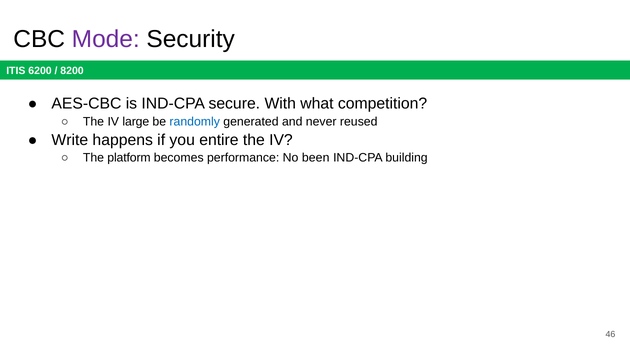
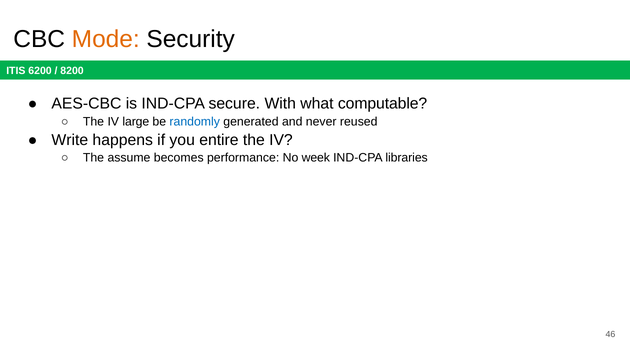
Mode colour: purple -> orange (106, 39)
competition: competition -> computable (383, 104)
platform: platform -> assume (129, 158)
been: been -> week (316, 158)
building: building -> libraries (407, 158)
